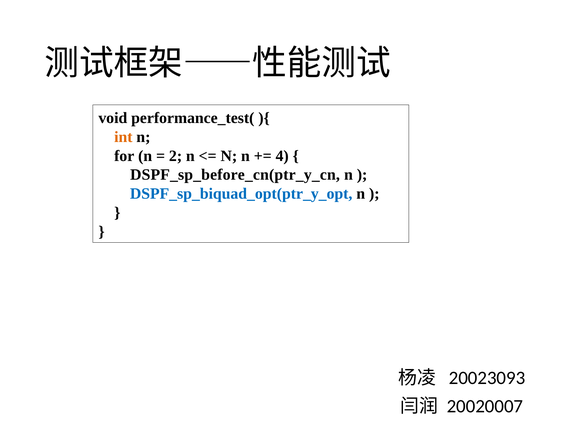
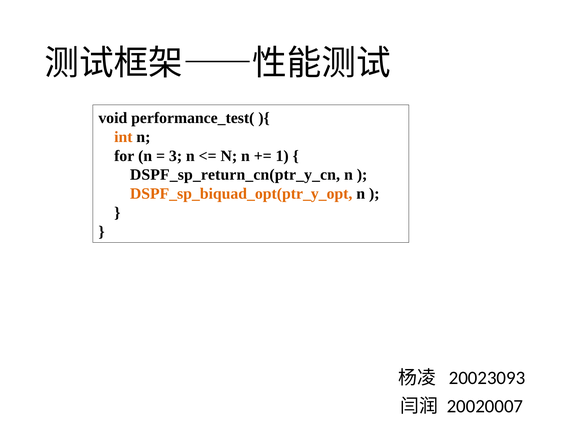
2: 2 -> 3 (176, 156)
4: 4 -> 1 (282, 156)
DSPF_sp_before_cn(ptr_y_cn: DSPF_sp_before_cn(ptr_y_cn -> DSPF_sp_return_cn(ptr_y_cn (235, 175)
DSPF_sp_biquad_opt(ptr_y_opt colour: blue -> orange (241, 193)
